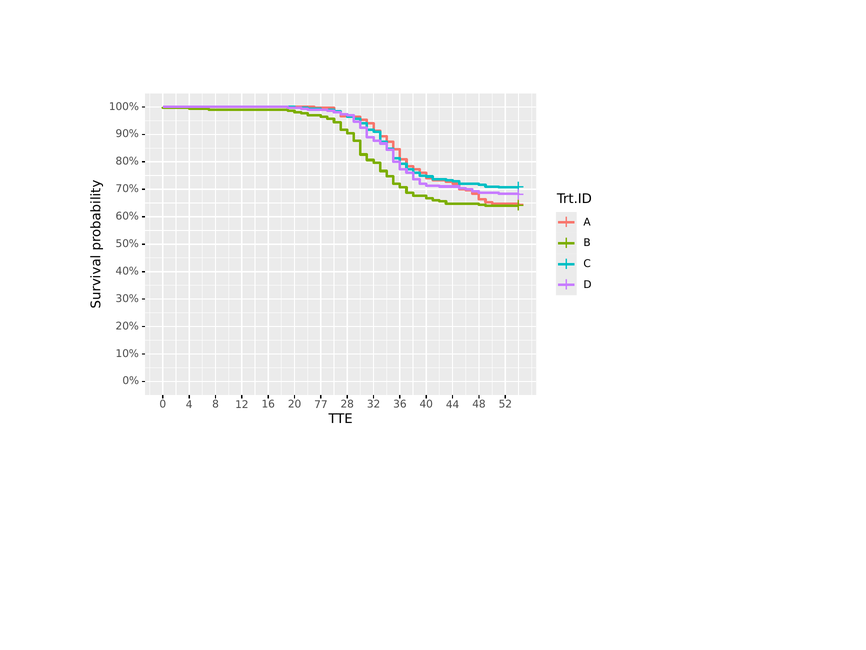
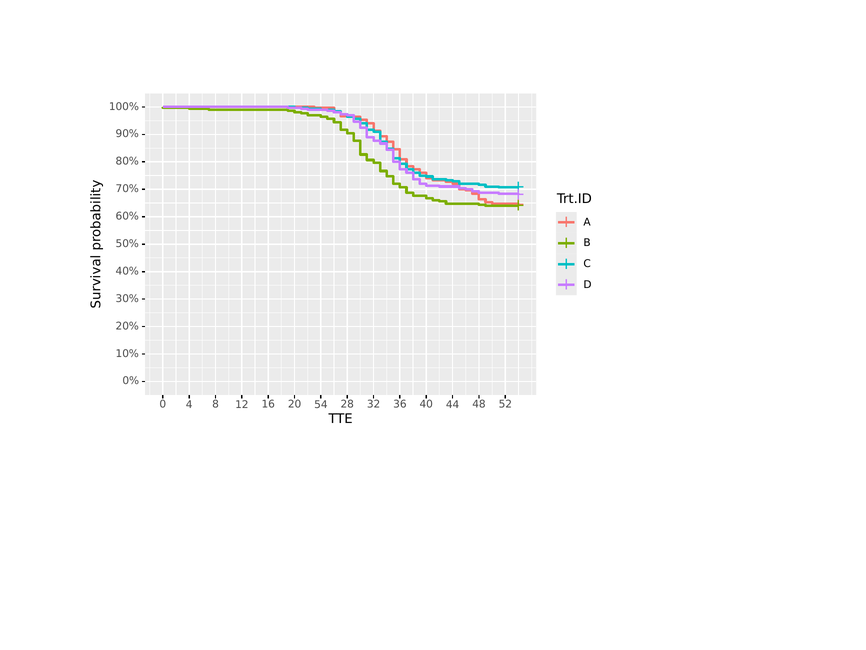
77: 77 -> 54 (321, 404)
